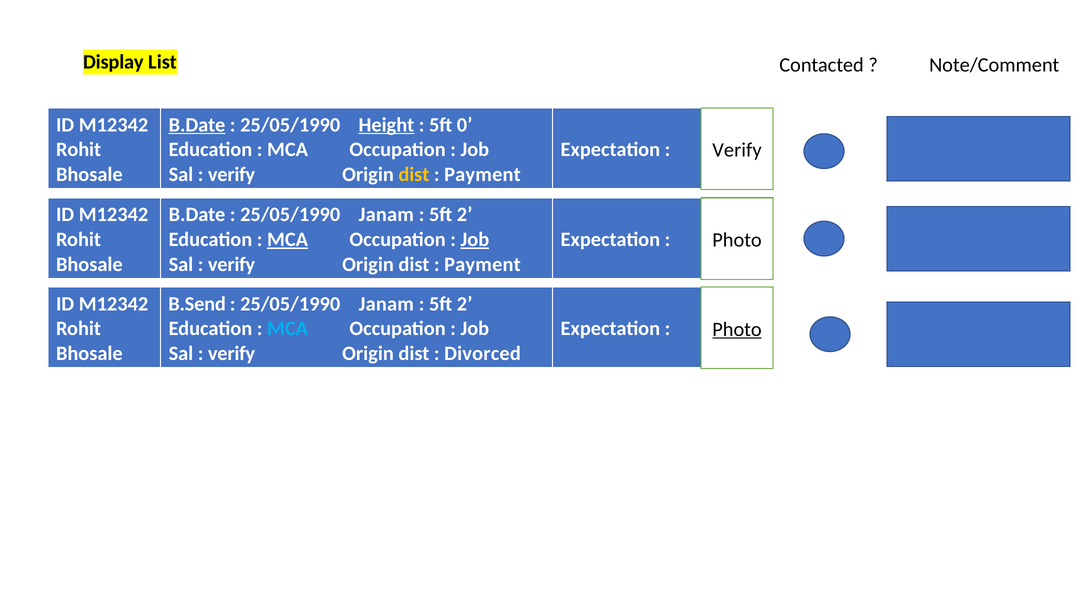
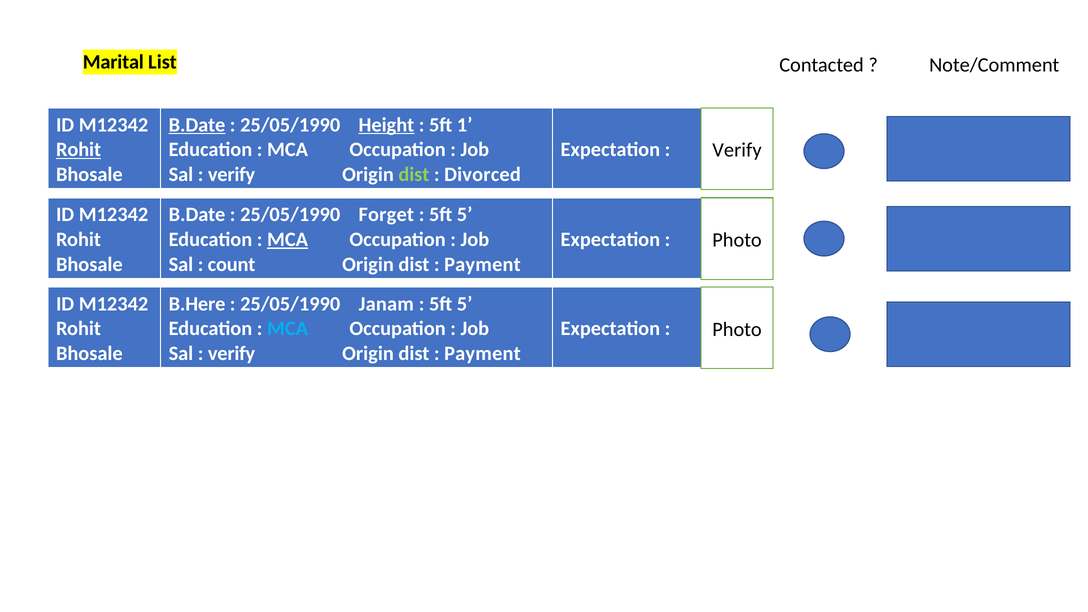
Display: Display -> Marital (113, 62)
0: 0 -> 1 (465, 125)
Rohit underline: none -> present (79, 150)
dist colour: yellow -> light green (414, 175)
Payment: Payment -> Divorced (482, 175)
Janam: Janam -> Forget (386, 215)
2: 2 -> 5 (465, 215)
Job underline: present -> none (475, 239)
verify: verify -> count (232, 264)
B.Send: B.Send -> B.Here (197, 304)
2: 2 -> 5 (465, 304)
Photo underline: present -> none (737, 329)
Divorced: Divorced -> Payment (482, 354)
